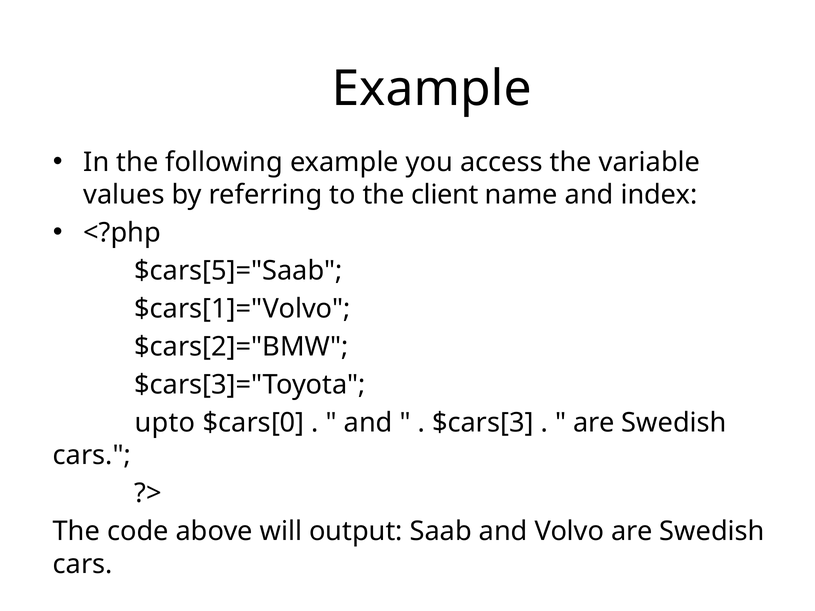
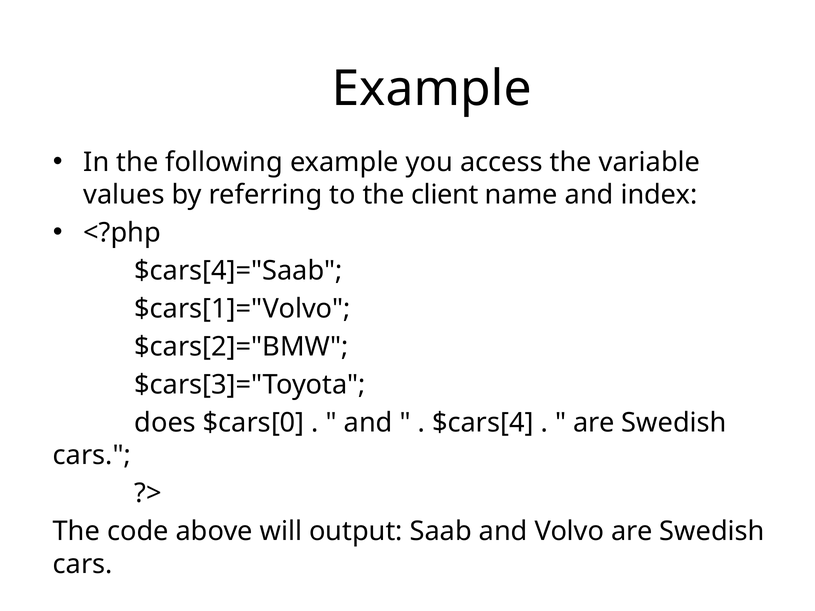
$cars[5]="Saab: $cars[5]="Saab -> $cars[4]="Saab (238, 271)
upto: upto -> does (165, 423)
$cars[3: $cars[3 -> $cars[4 (483, 423)
